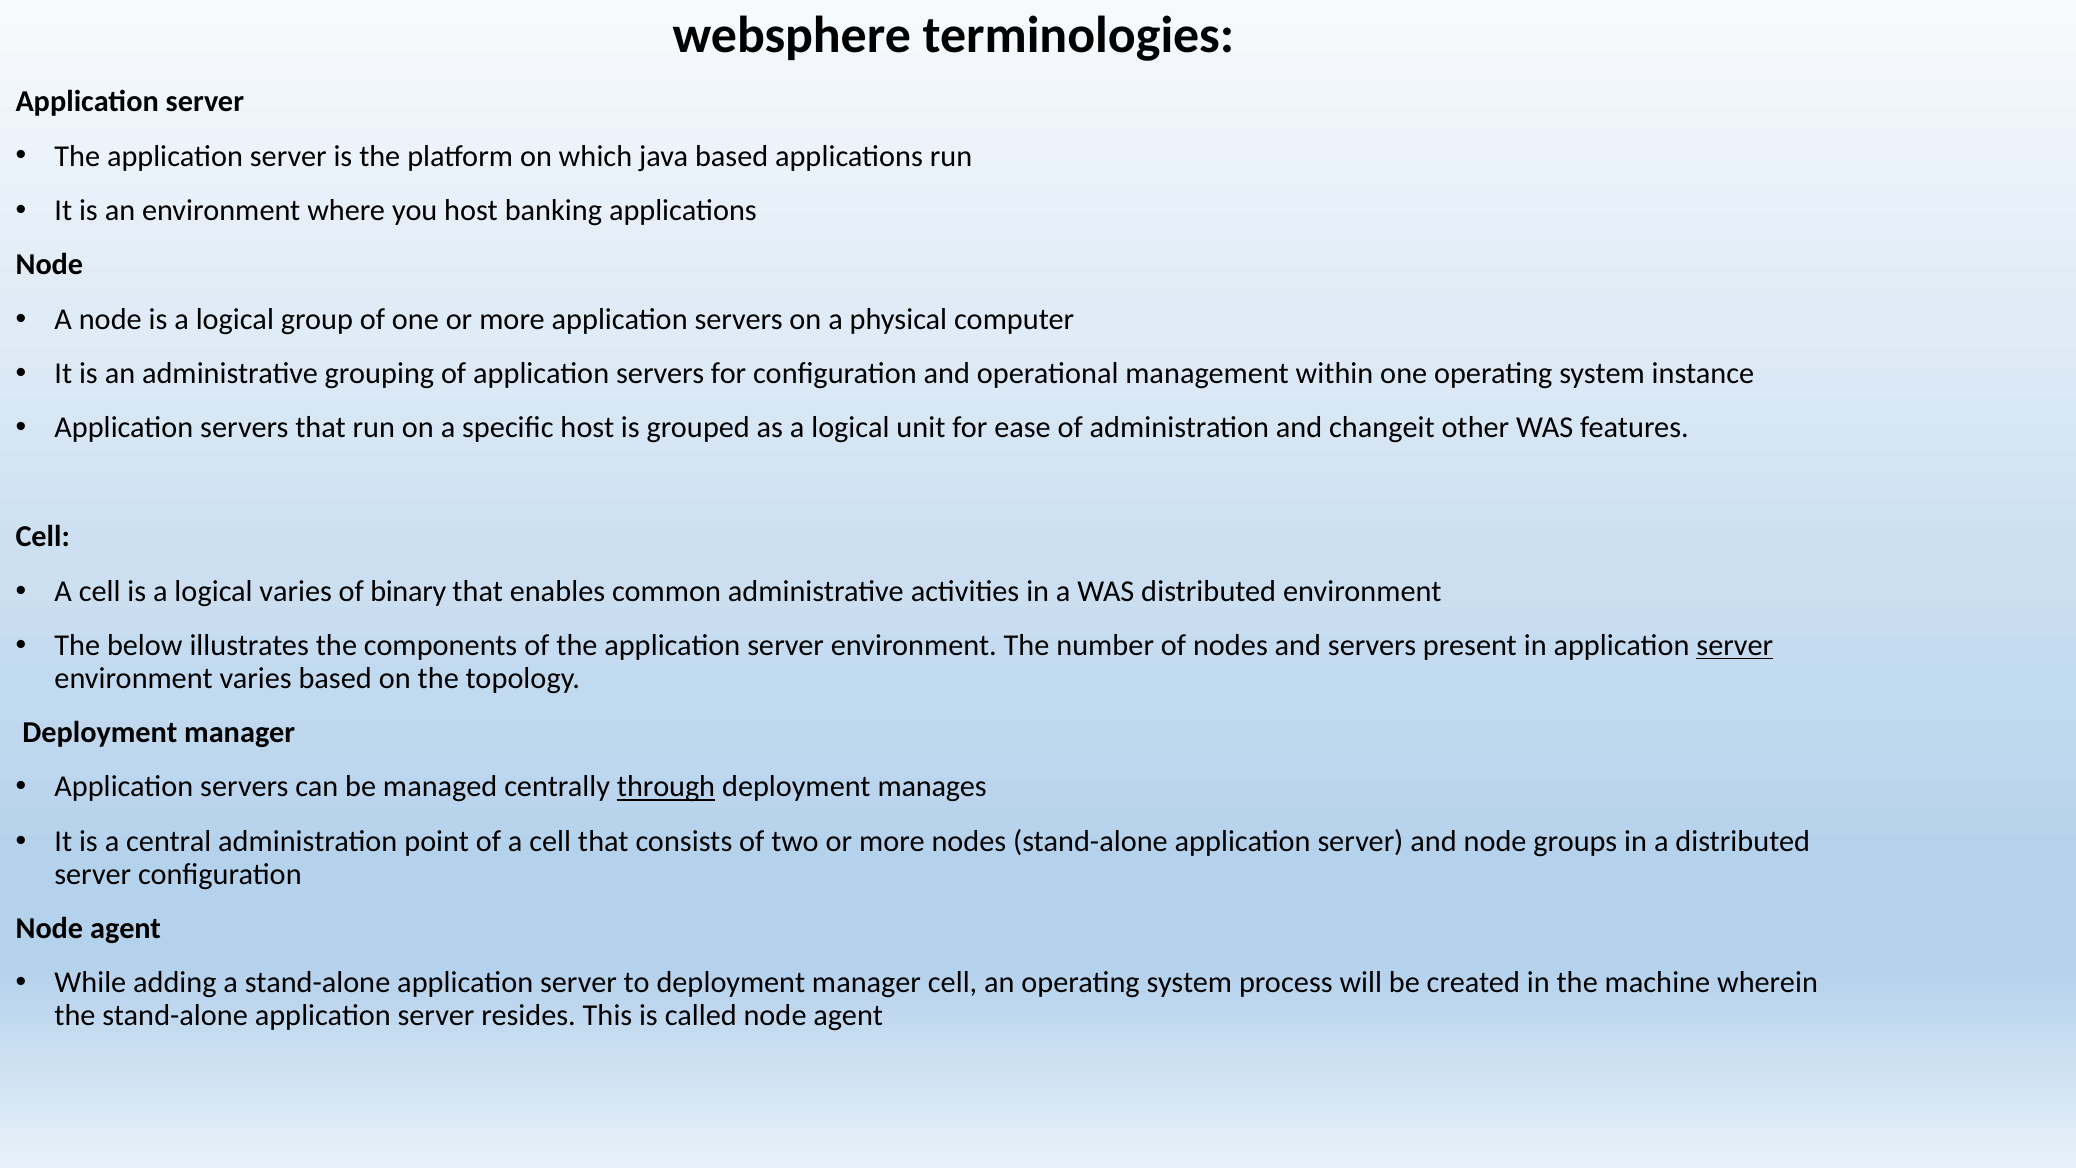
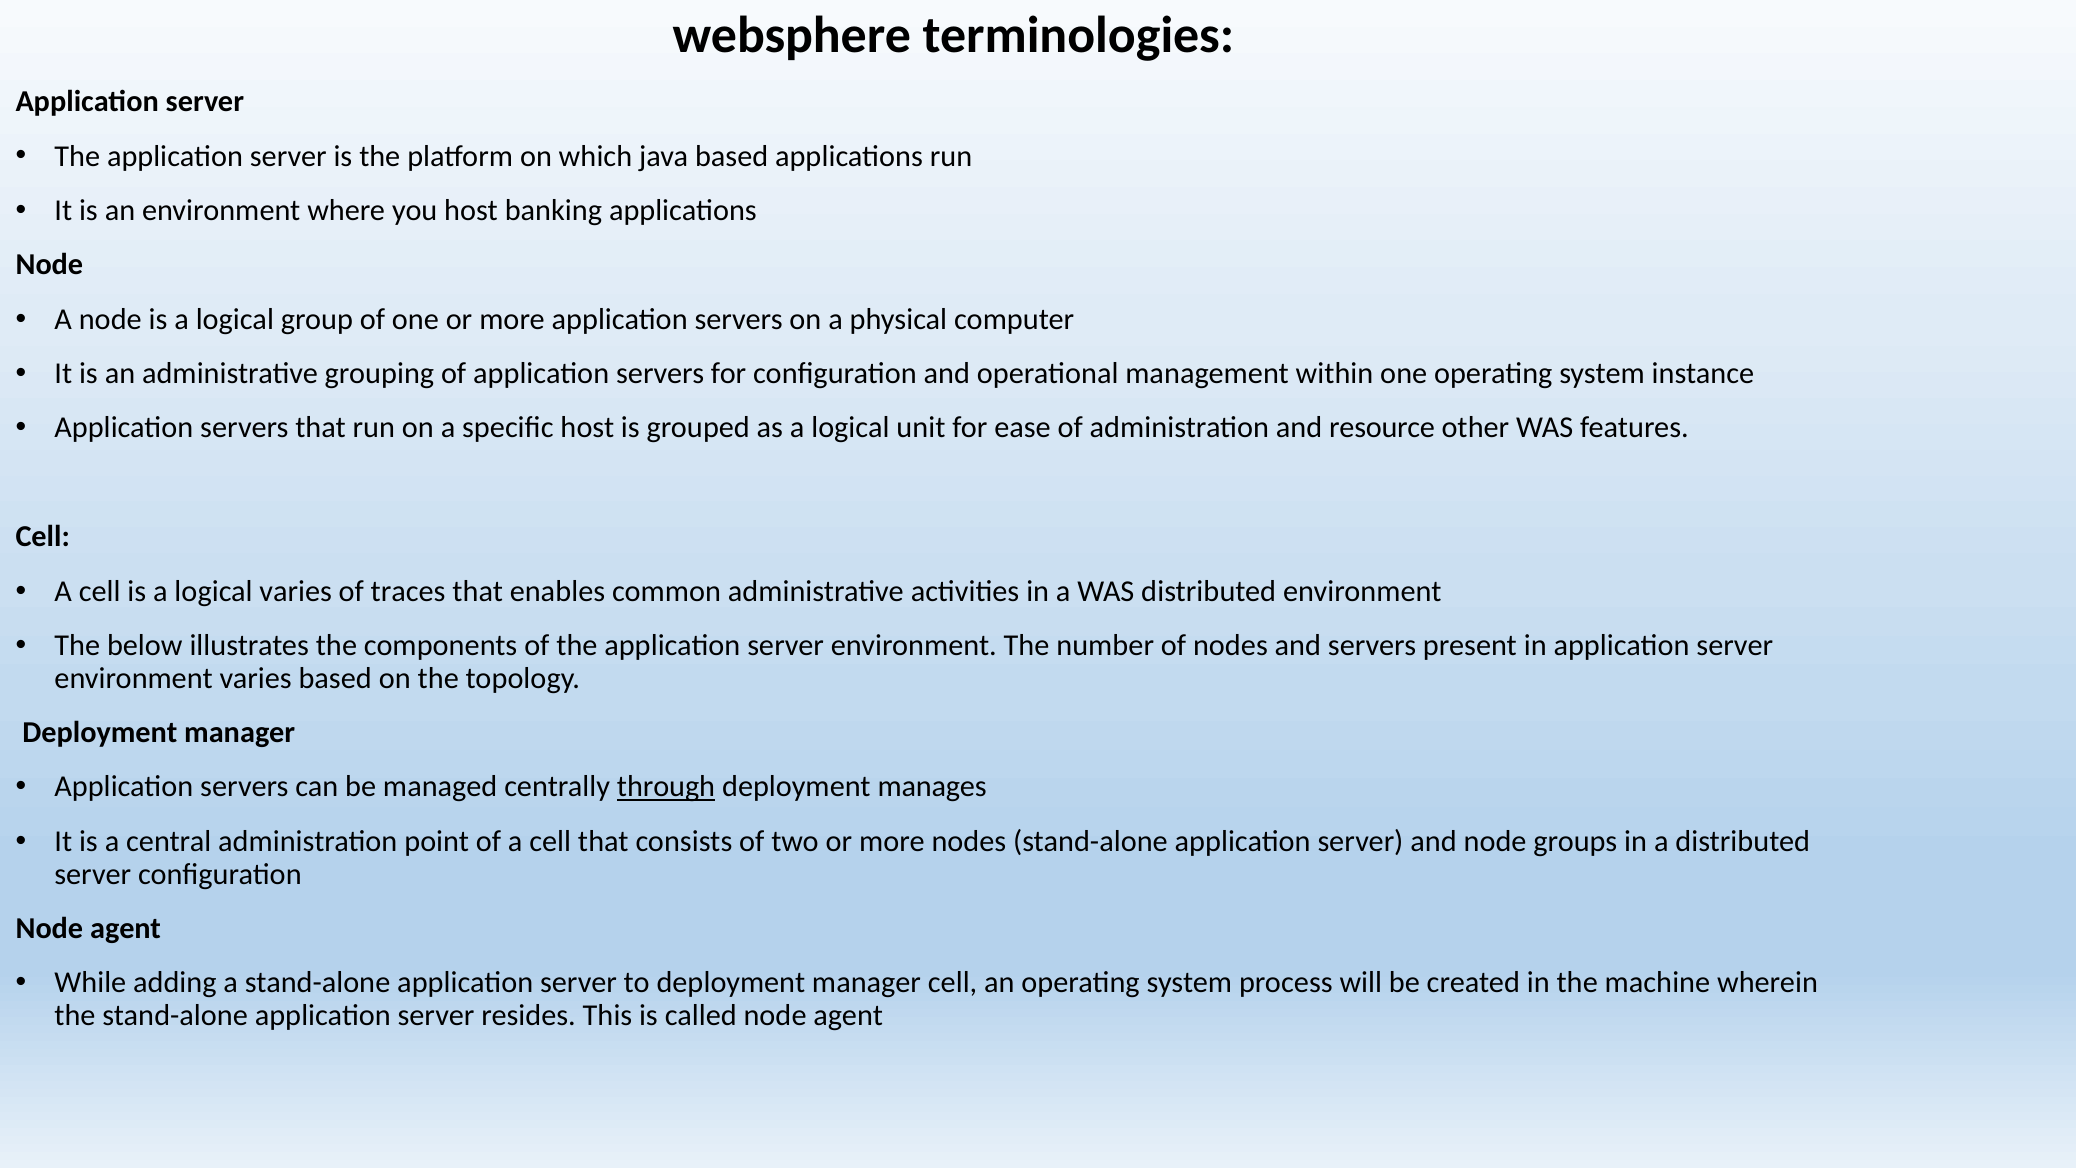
changeit: changeit -> resource (1382, 428)
binary: binary -> traces (408, 591)
server underline: present -> none (1735, 645)
